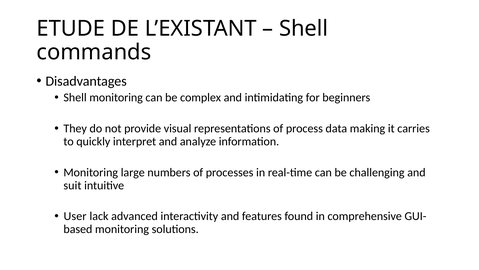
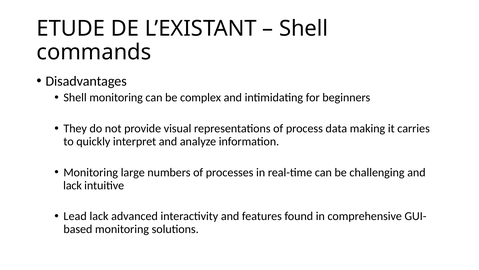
suit: suit -> lack (73, 185)
User: User -> Lead (75, 216)
